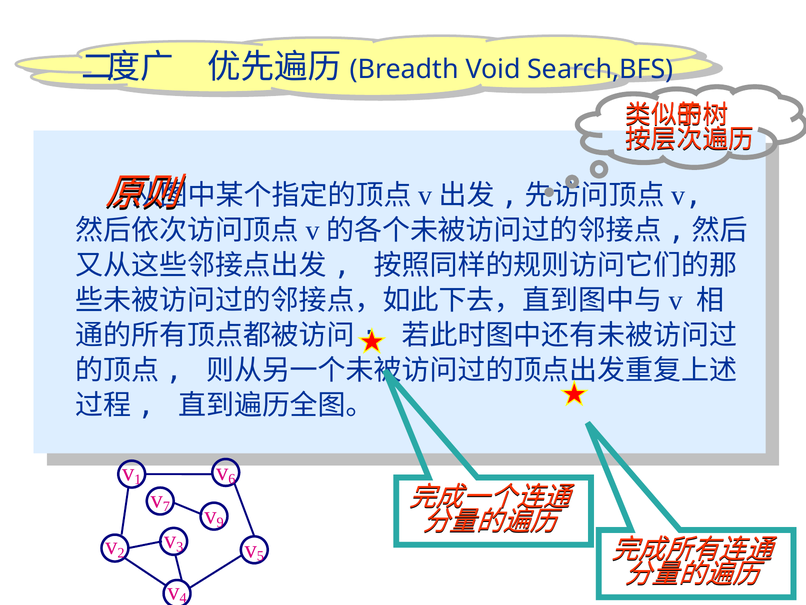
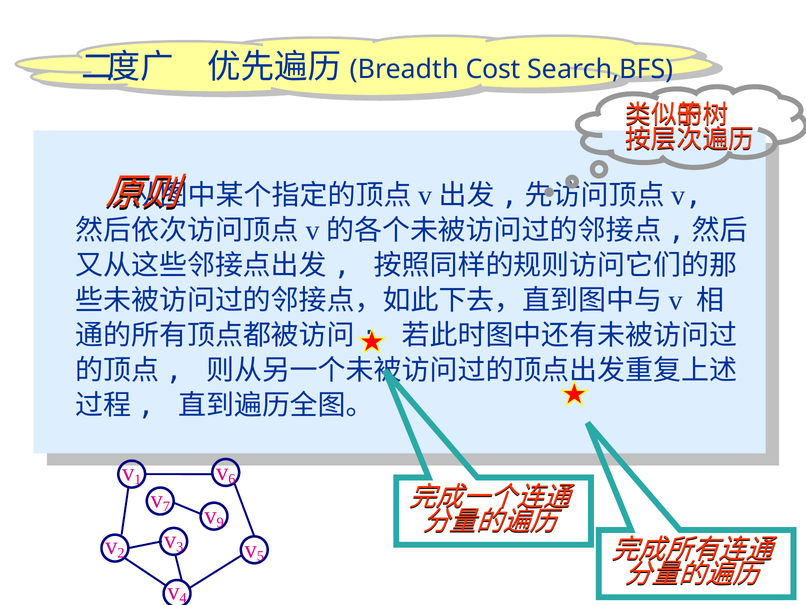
Void: Void -> Cost (493, 69)
